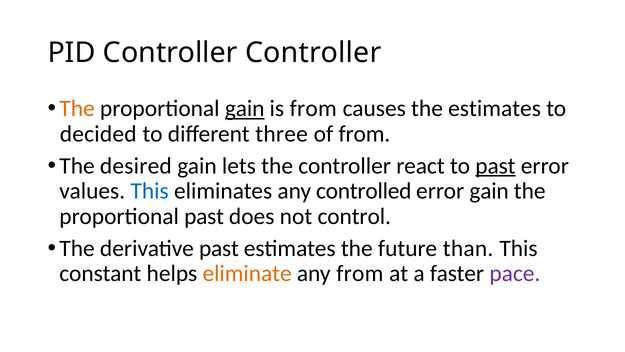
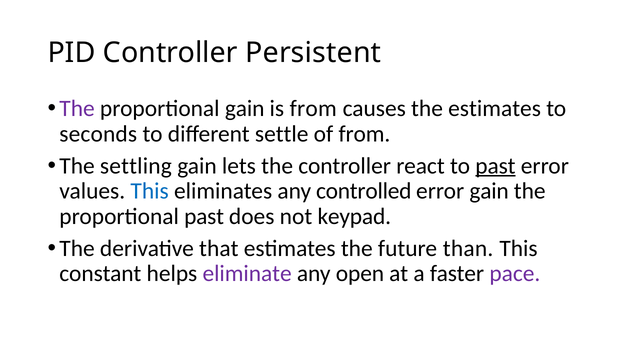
Controller Controller: Controller -> Persistent (313, 53)
The colour: orange -> purple (77, 108)
gain underline: present -> none (245, 108)
decided: decided -> seconds (98, 134)
three: three -> settle (282, 134)
desired: desired -> settling (136, 166)
control: control -> keypad (354, 216)
derivative past: past -> that (219, 248)
eliminate colour: orange -> purple (247, 273)
any from: from -> open (360, 273)
